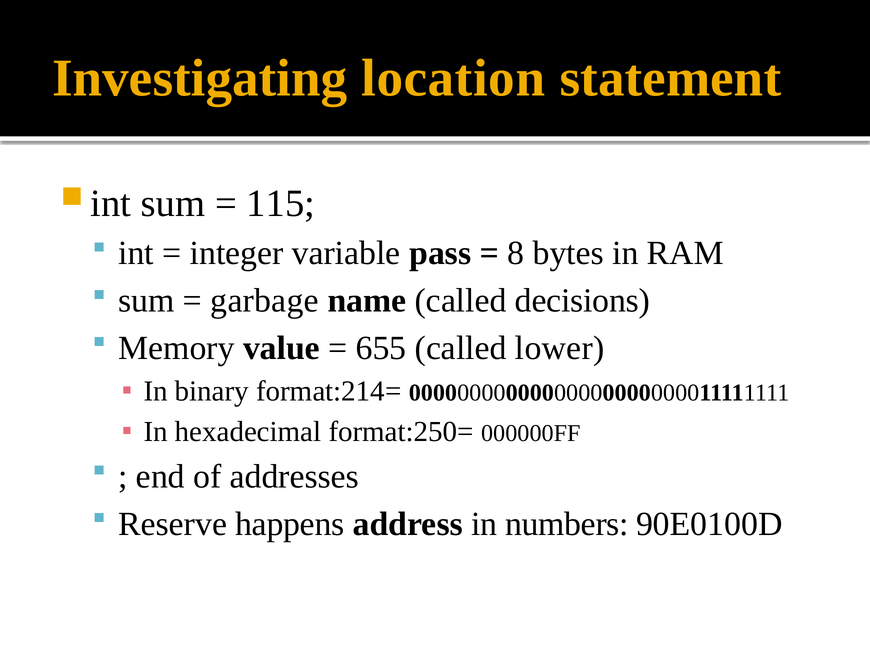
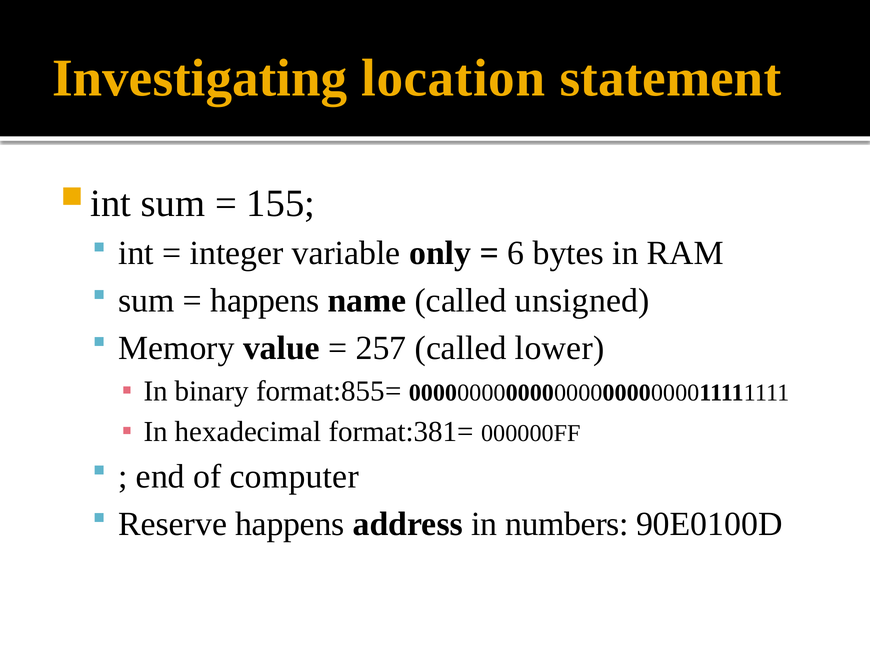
115: 115 -> 155 (281, 204)
pass: pass -> only (440, 253)
8: 8 -> 6 (516, 253)
garbage: garbage -> happens (265, 301)
decisions: decisions -> unsigned (582, 301)
655: 655 -> 257 (381, 348)
format:214=: format:214= -> format:855= (329, 391)
format:250=: format:250= -> format:381= (401, 432)
addresses: addresses -> computer (294, 477)
